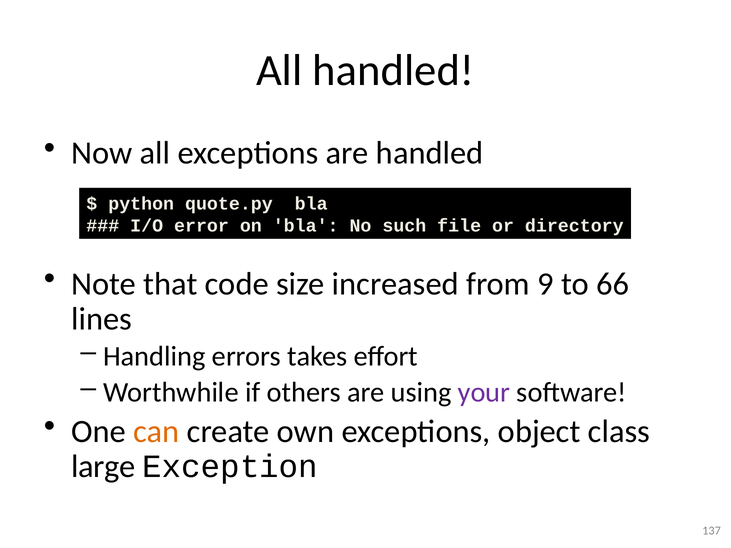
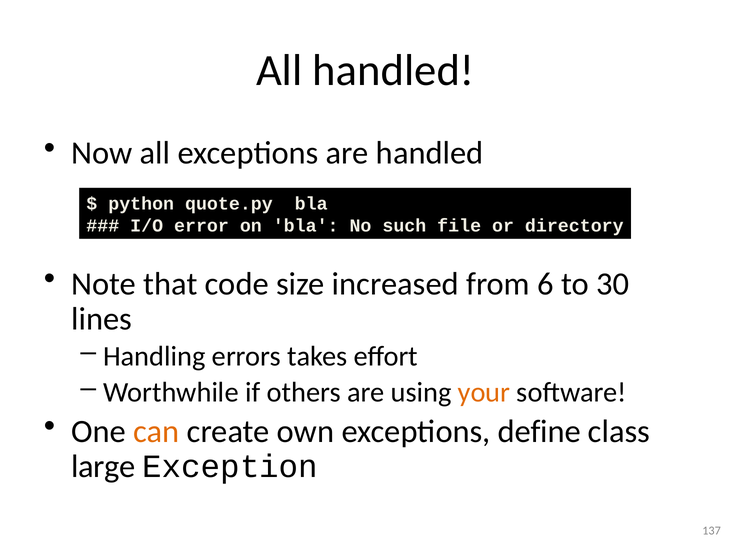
9: 9 -> 6 (545, 284)
66: 66 -> 30 (613, 284)
your colour: purple -> orange (484, 392)
object: object -> define (539, 432)
